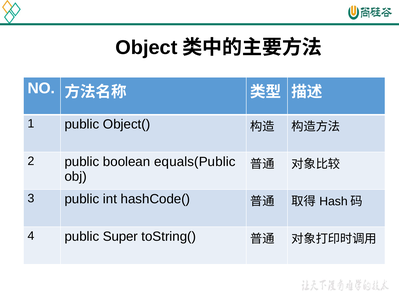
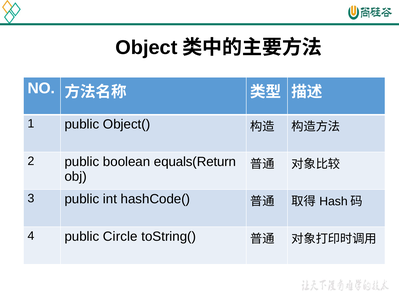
equals(Public: equals(Public -> equals(Return (195, 162)
Super: Super -> Circle (120, 237)
